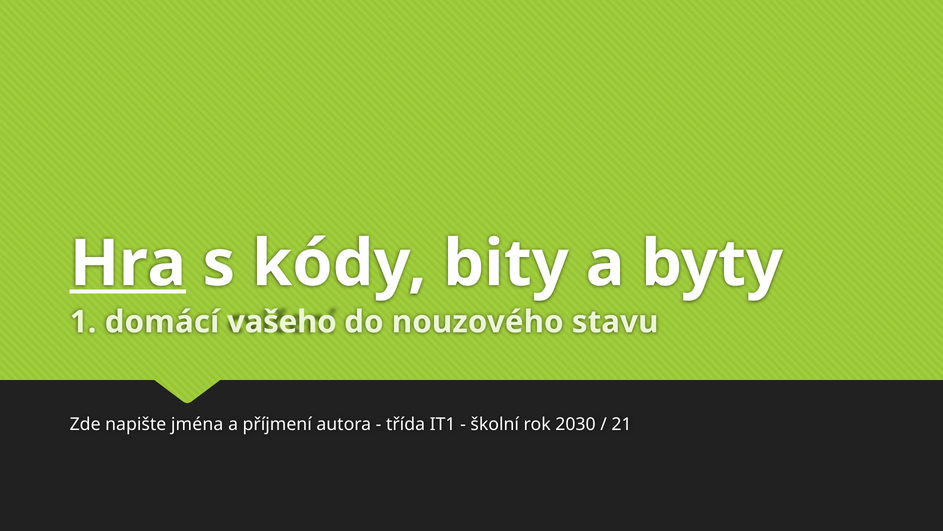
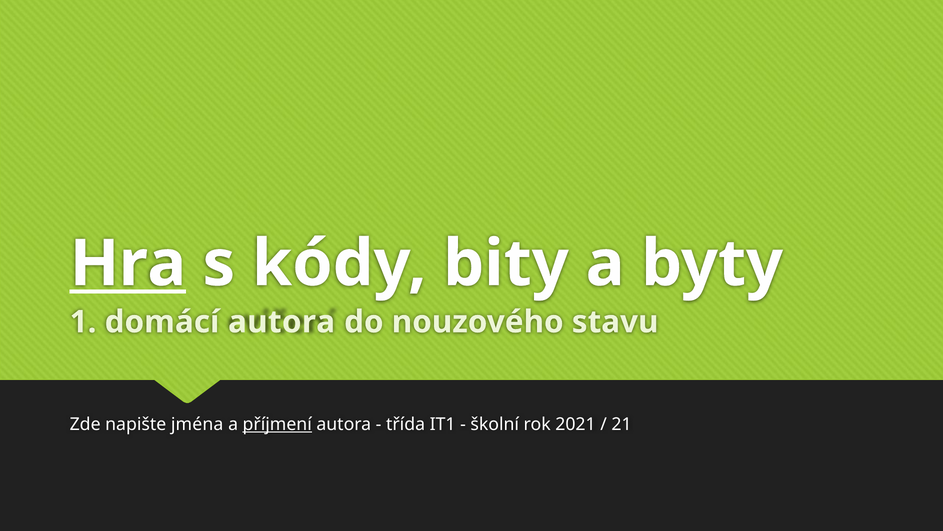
domácí vašeho: vašeho -> autora (282, 322)
příjmení underline: none -> present (277, 424)
2030: 2030 -> 2021 (576, 424)
